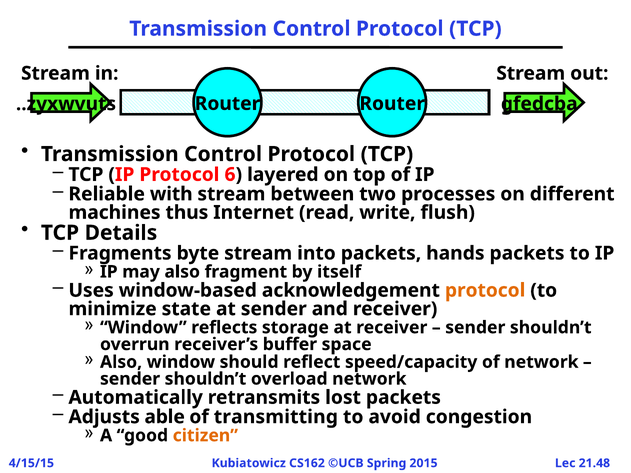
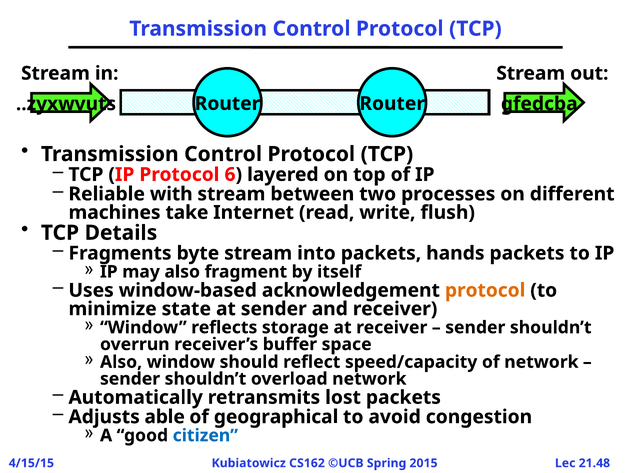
thus: thus -> take (187, 213)
transmitting: transmitting -> geographical (276, 417)
citizen colour: orange -> blue (205, 436)
